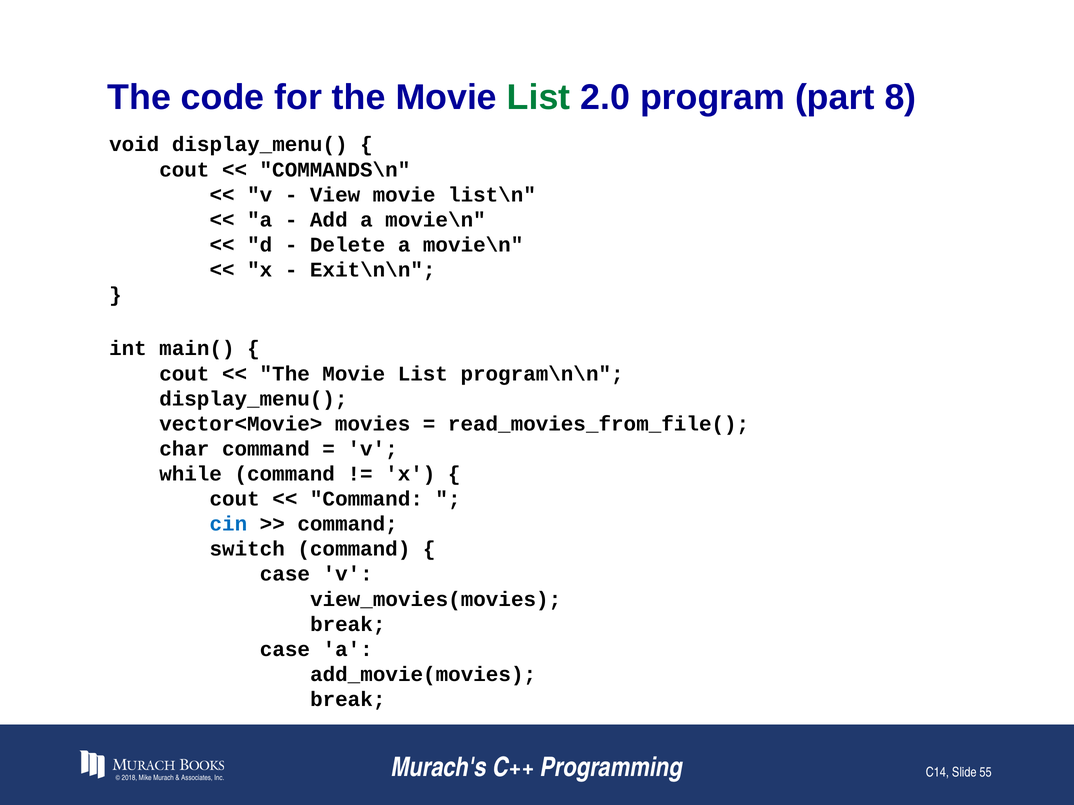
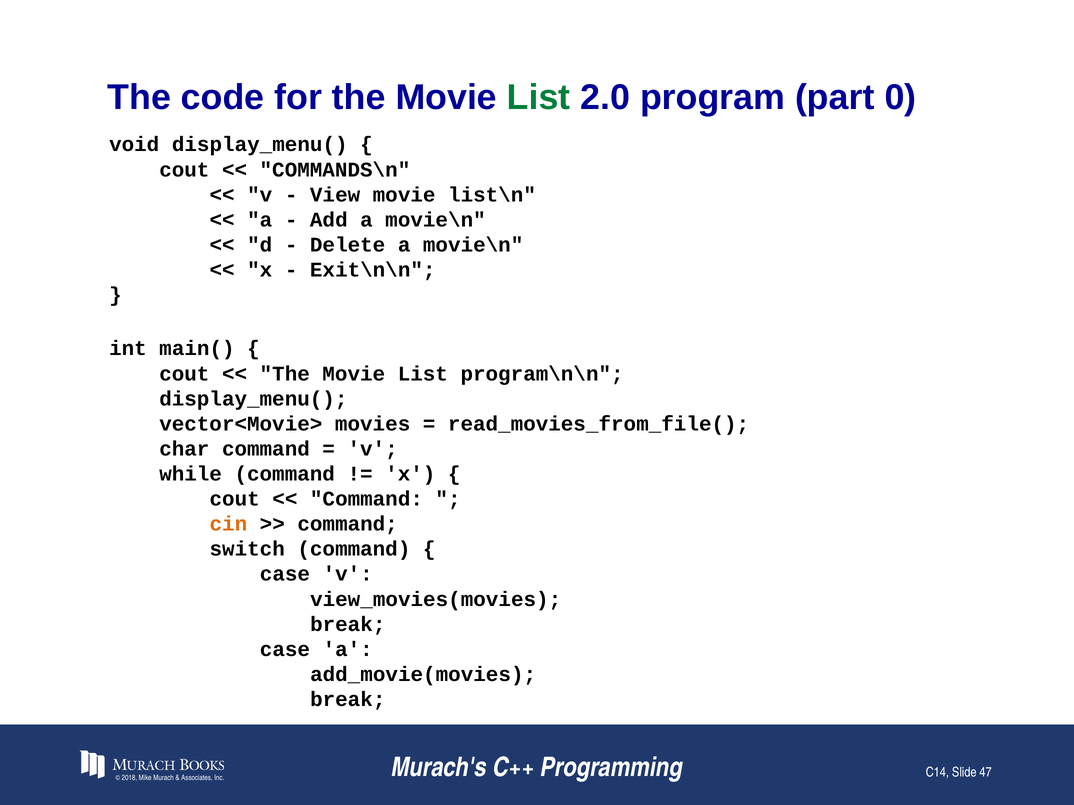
8: 8 -> 0 (900, 98)
cin colour: blue -> orange (228, 524)
55: 55 -> 47 (986, 773)
